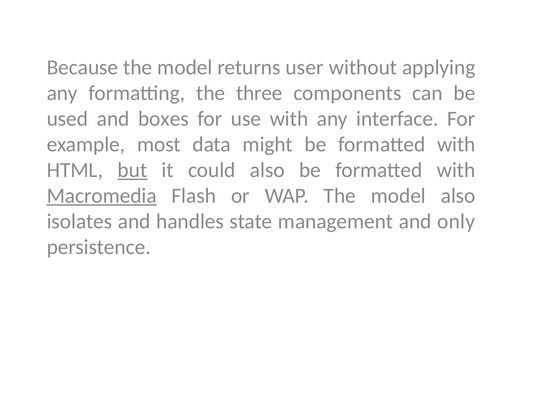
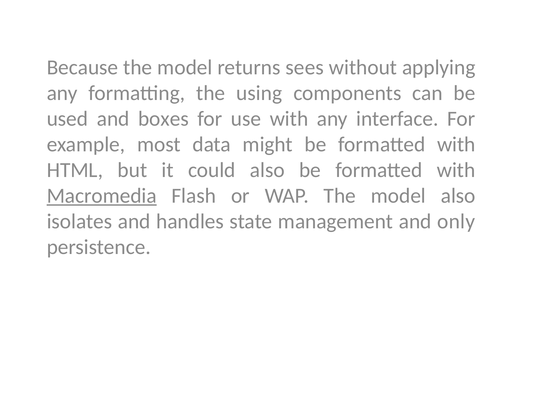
user: user -> sees (305, 67)
three: three -> using (259, 93)
but underline: present -> none (132, 170)
